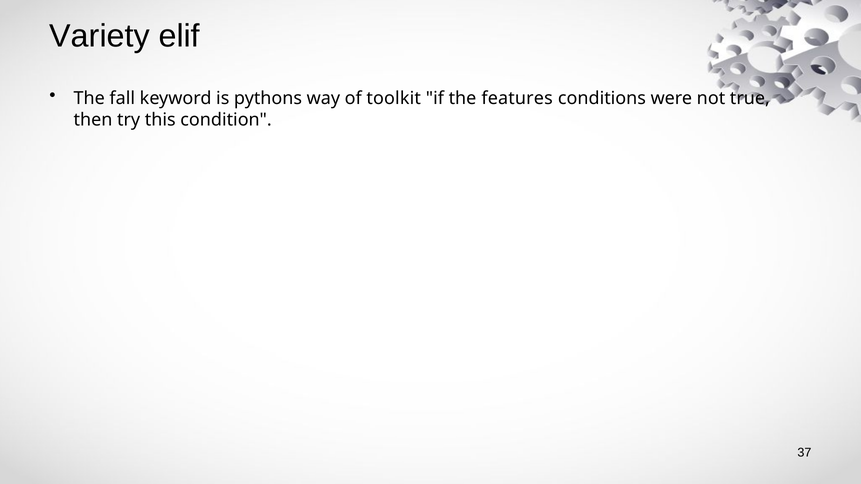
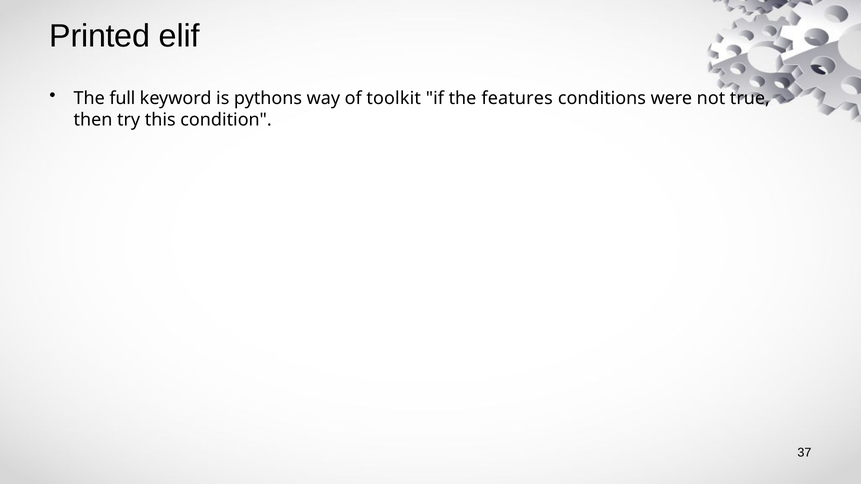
Variety: Variety -> Printed (100, 36)
fall: fall -> full (122, 98)
